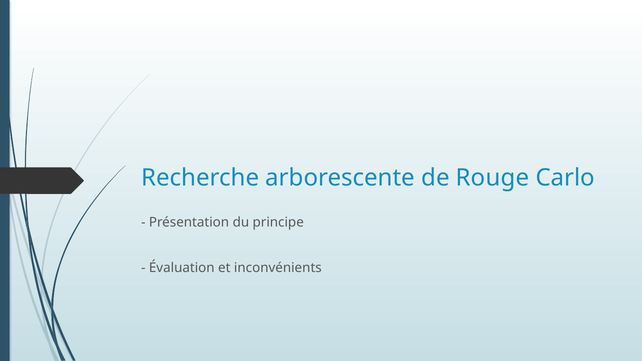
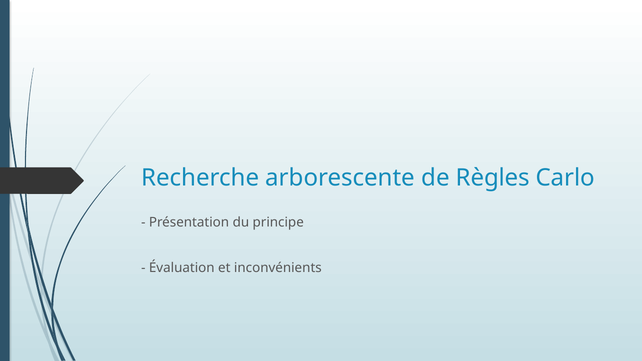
Rouge: Rouge -> Règles (493, 178)
